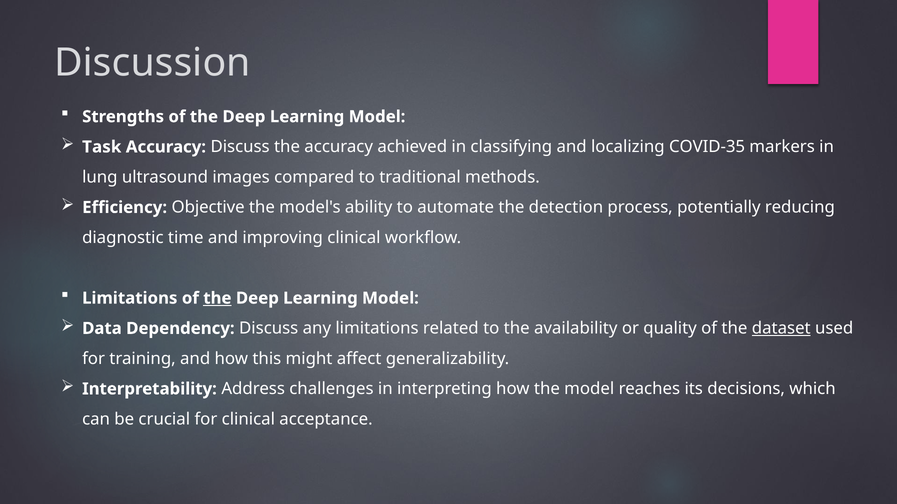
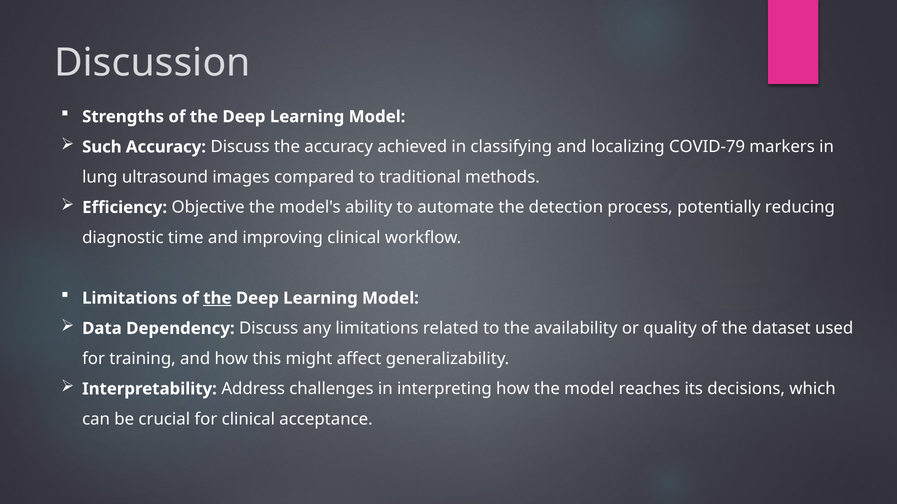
Task: Task -> Such (102, 147)
COVID-35: COVID-35 -> COVID-79 (707, 147)
dataset underline: present -> none (781, 329)
